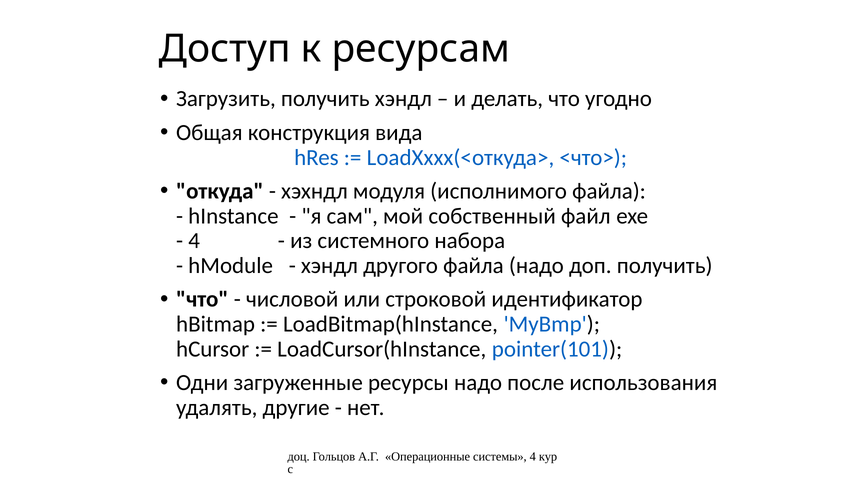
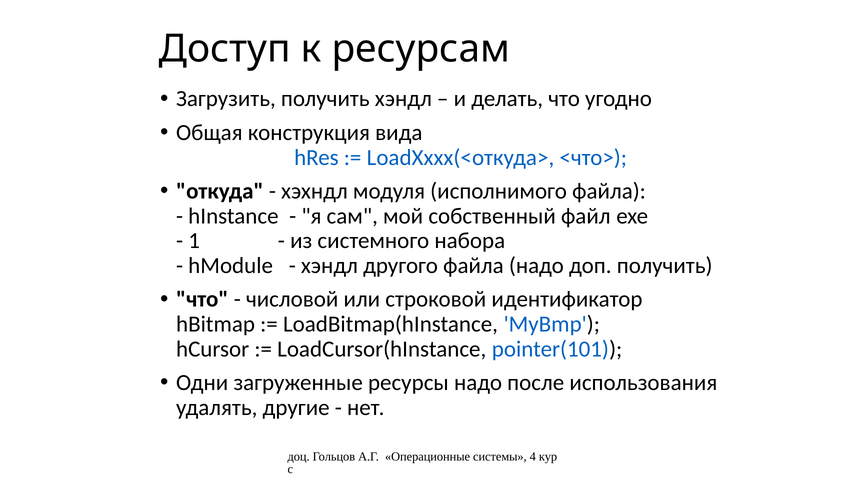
4: 4 -> 1 (194, 241)
